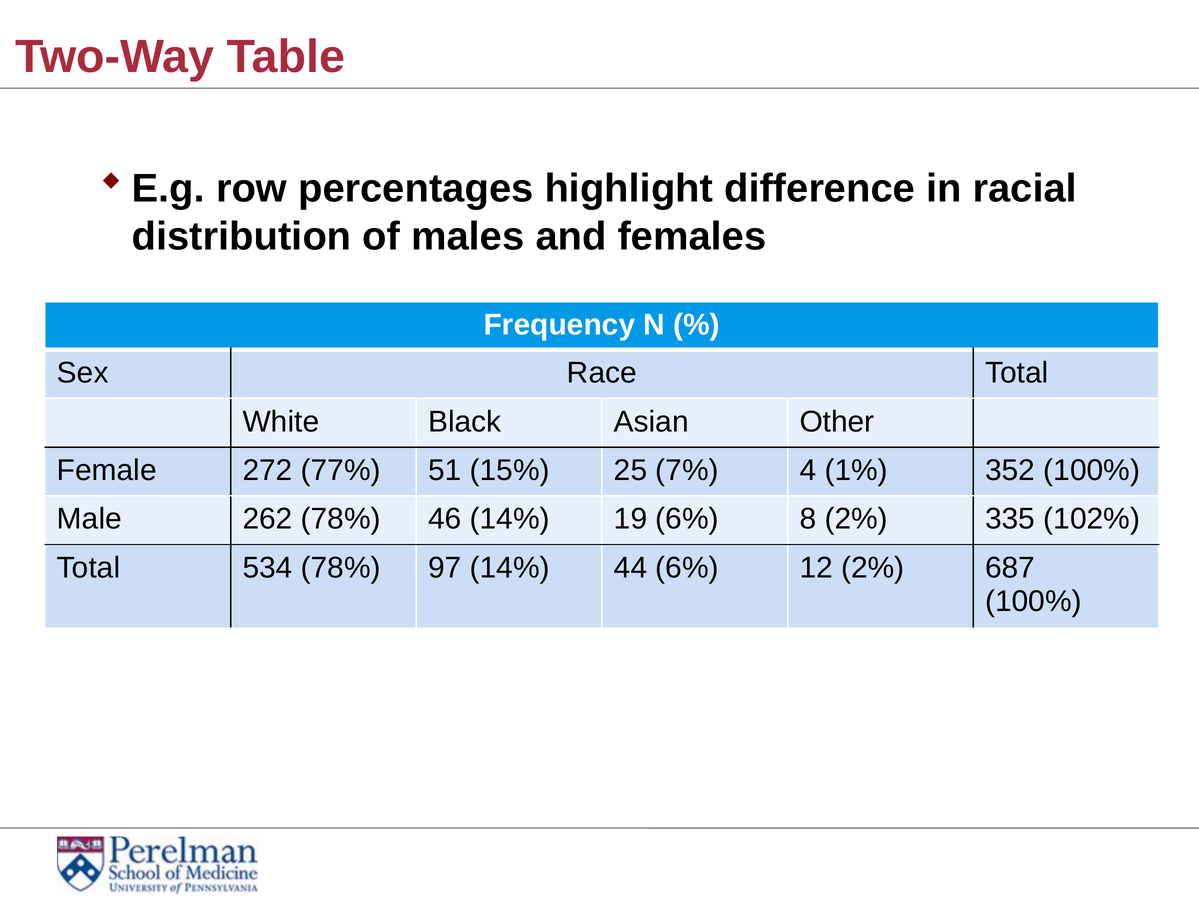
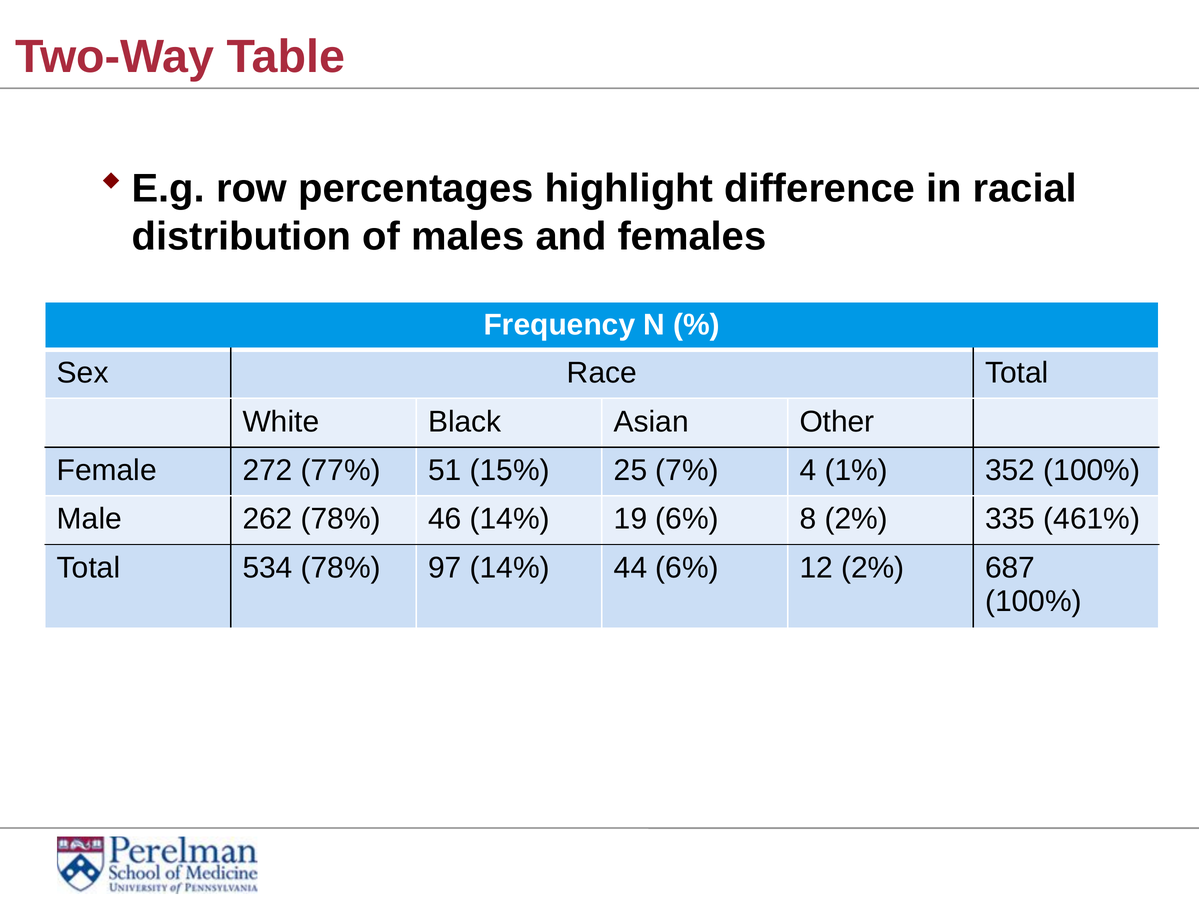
102%: 102% -> 461% (1092, 519)
